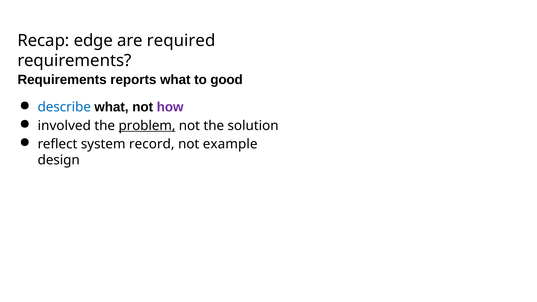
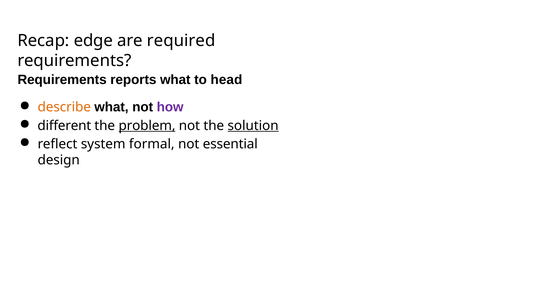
good: good -> head (226, 80)
describe colour: blue -> orange (64, 107)
involved: involved -> different (64, 126)
solution underline: none -> present (253, 126)
record: record -> formal (152, 144)
example: example -> essential (230, 144)
